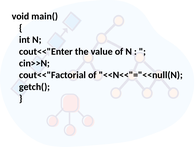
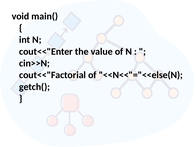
<<N<<"="<<null(N: <<N<<"="<<null(N -> <<N<<"="<<else(N (141, 75)
